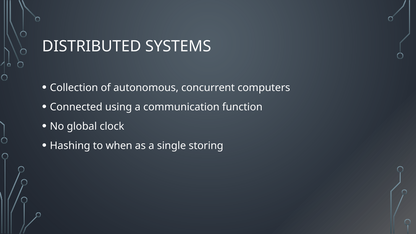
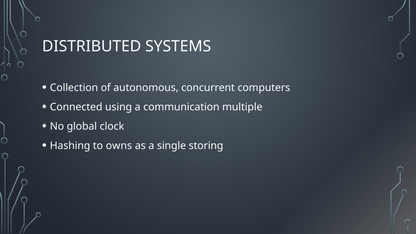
function: function -> multiple (242, 107)
when: when -> owns (119, 146)
